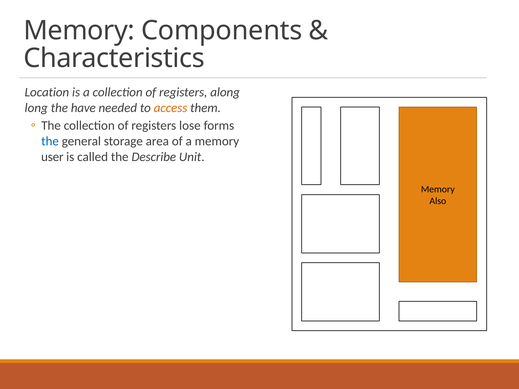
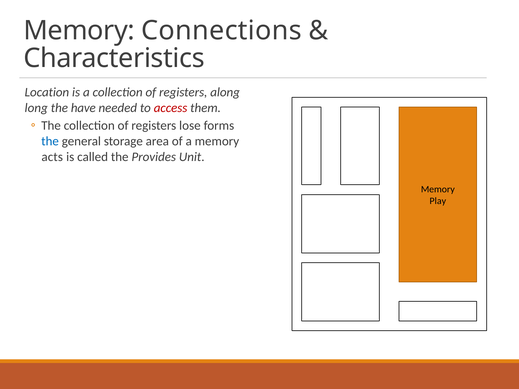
Components: Components -> Connections (221, 31)
access colour: orange -> red (171, 108)
user: user -> acts (52, 157)
Describe: Describe -> Provides (154, 157)
Also: Also -> Play (438, 201)
